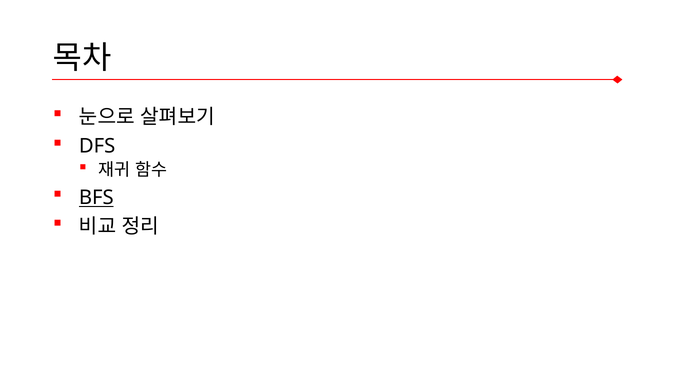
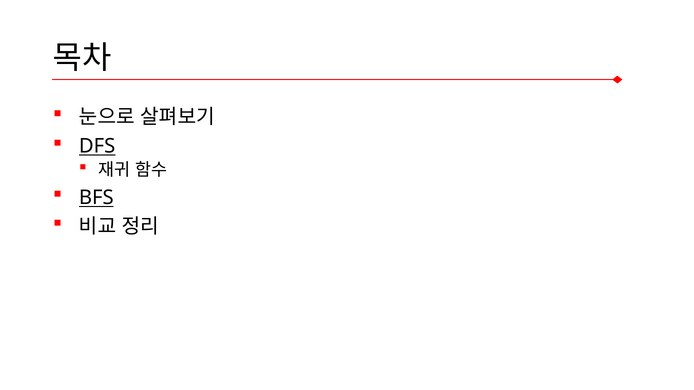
DFS underline: none -> present (97, 146)
